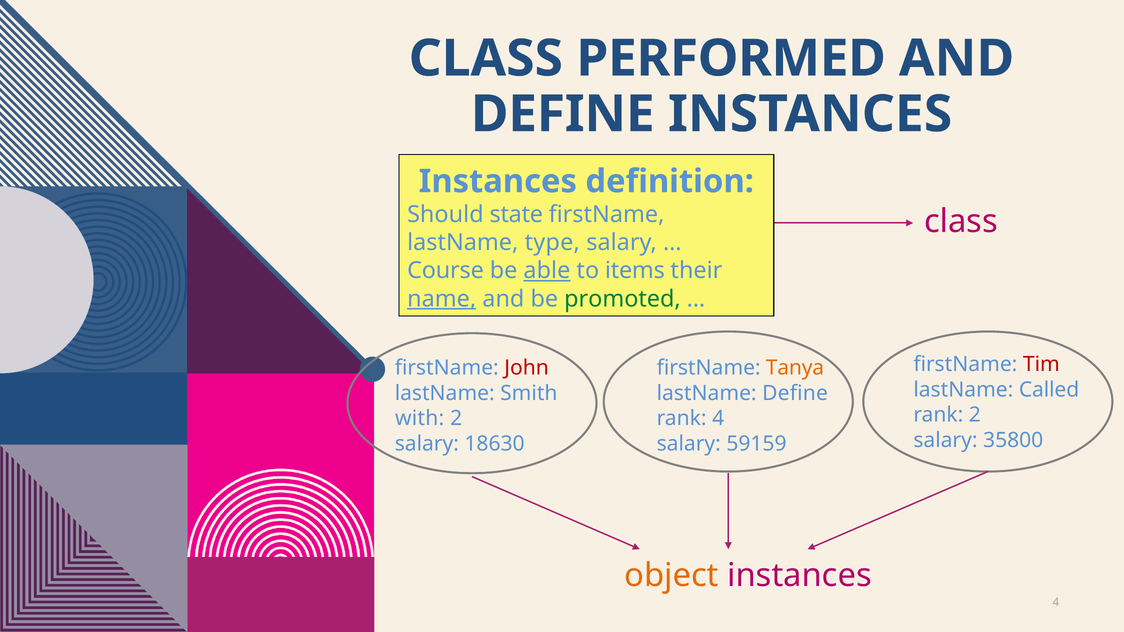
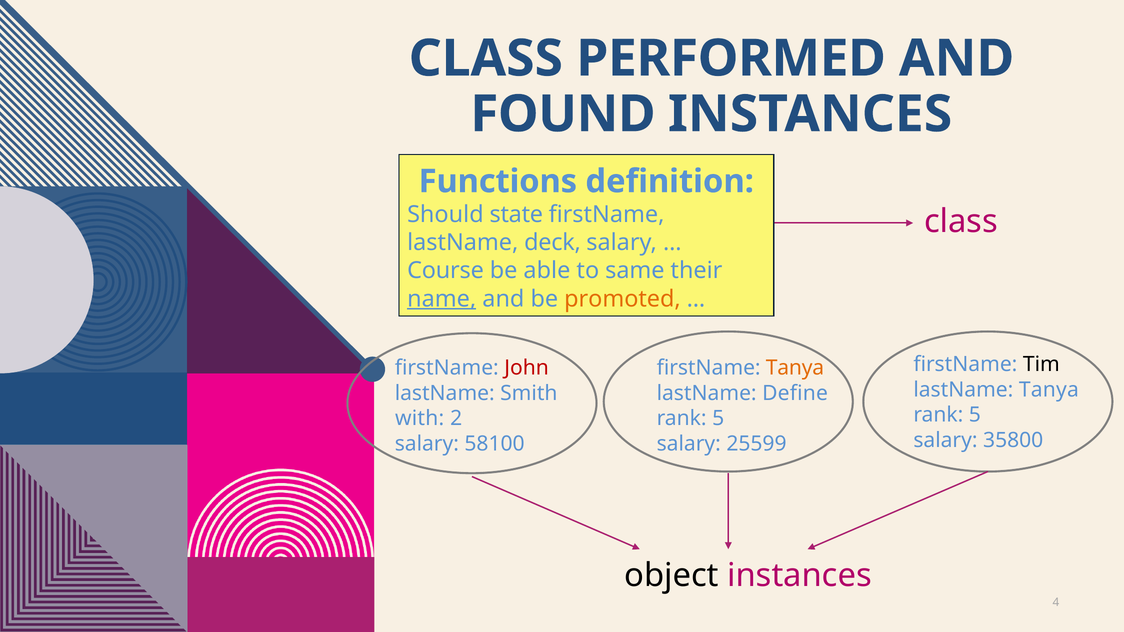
DEFINE: DEFINE -> FOUND (563, 114)
Instances: Instances -> Functions (498, 181)
type: type -> deck (552, 243)
able underline: present -> none (547, 271)
items: items -> same (635, 271)
promoted colour: green -> orange (622, 299)
Tim colour: red -> black (1041, 365)
lastName Called: Called -> Tanya (1049, 390)
2: 2 -> 5 (975, 415)
4: 4 -> 5 (718, 419)
18630: 18630 -> 58100 (495, 444)
59159: 59159 -> 25599 (756, 444)
object colour: orange -> black (672, 575)
